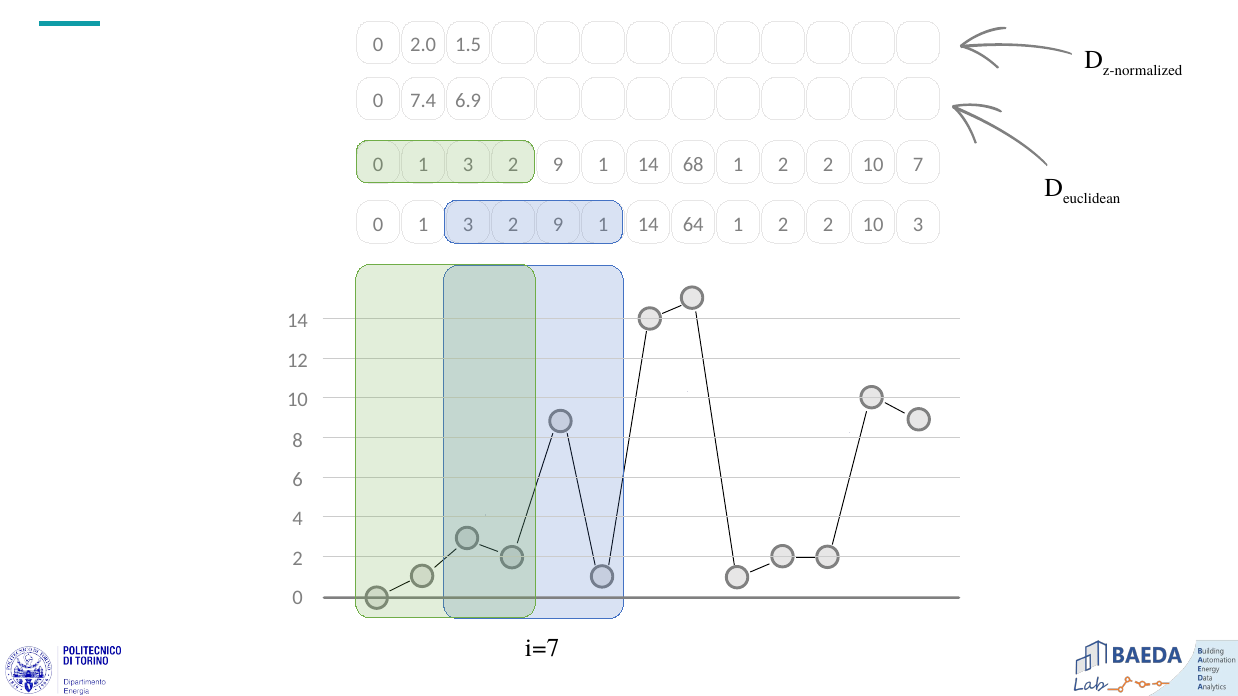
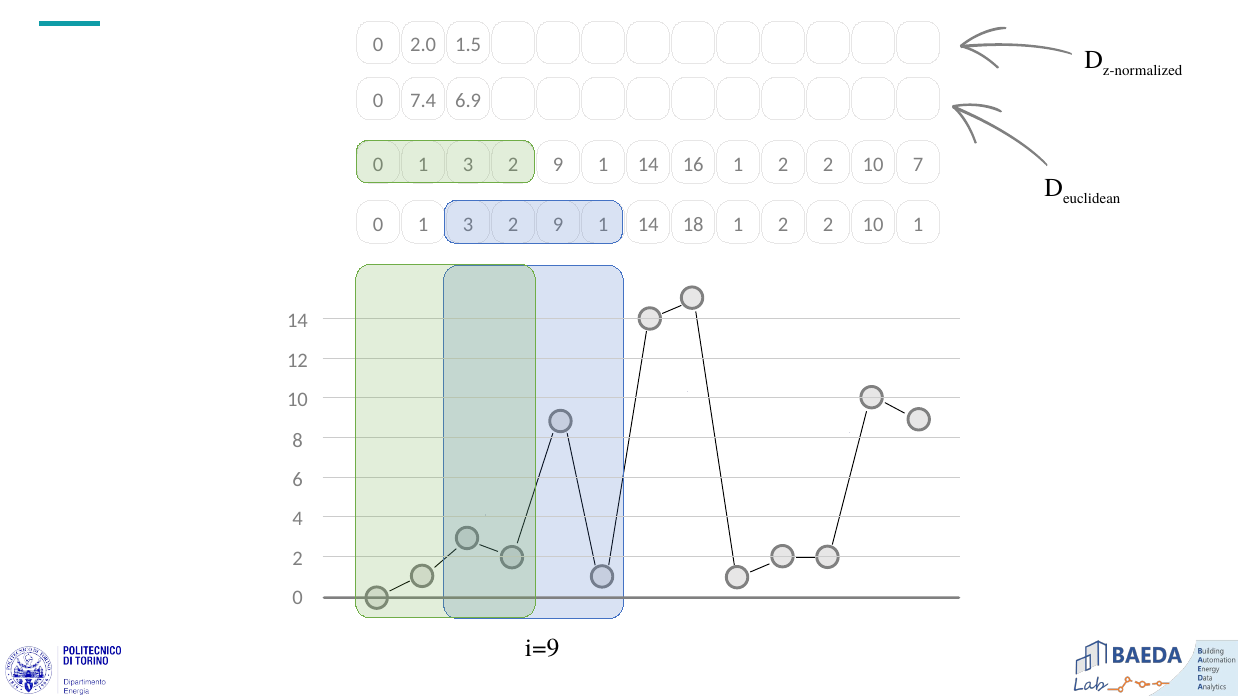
68: 68 -> 16 (693, 165)
64: 64 -> 18 (693, 225)
10 3: 3 -> 1 (918, 225)
i=7: i=7 -> i=9 (542, 649)
